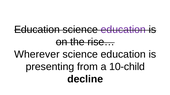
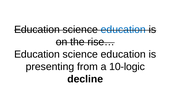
education colour: purple -> blue (123, 30)
Wherever: Wherever -> Education (37, 55)
10-child: 10-child -> 10-logic (127, 67)
